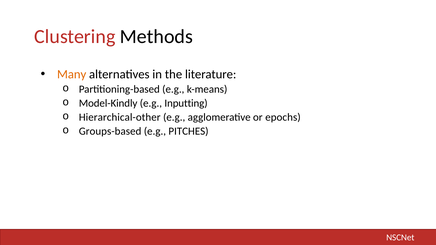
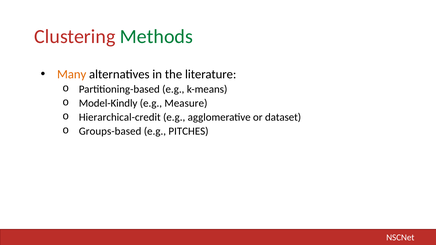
Methods colour: black -> green (156, 37)
Inputting: Inputting -> Measure (186, 103)
Hierarchical-other: Hierarchical-other -> Hierarchical-credit (120, 117)
epochs: epochs -> dataset (283, 117)
